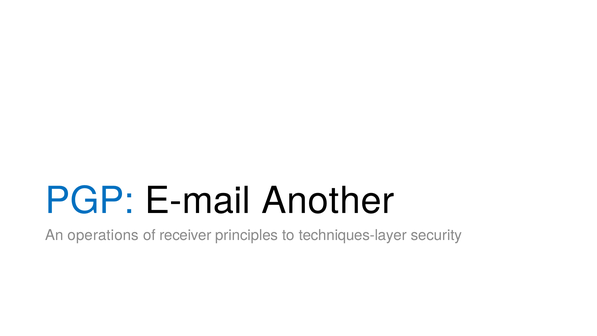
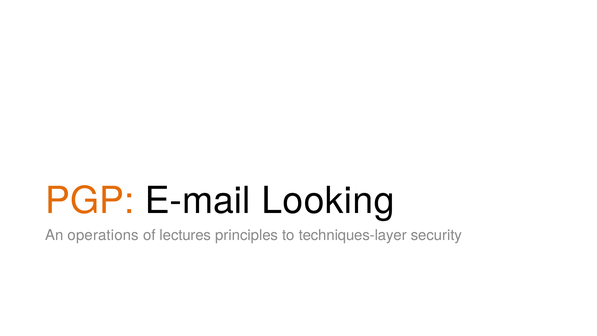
PGP colour: blue -> orange (90, 201)
Another: Another -> Looking (328, 201)
receiver: receiver -> lectures (185, 235)
